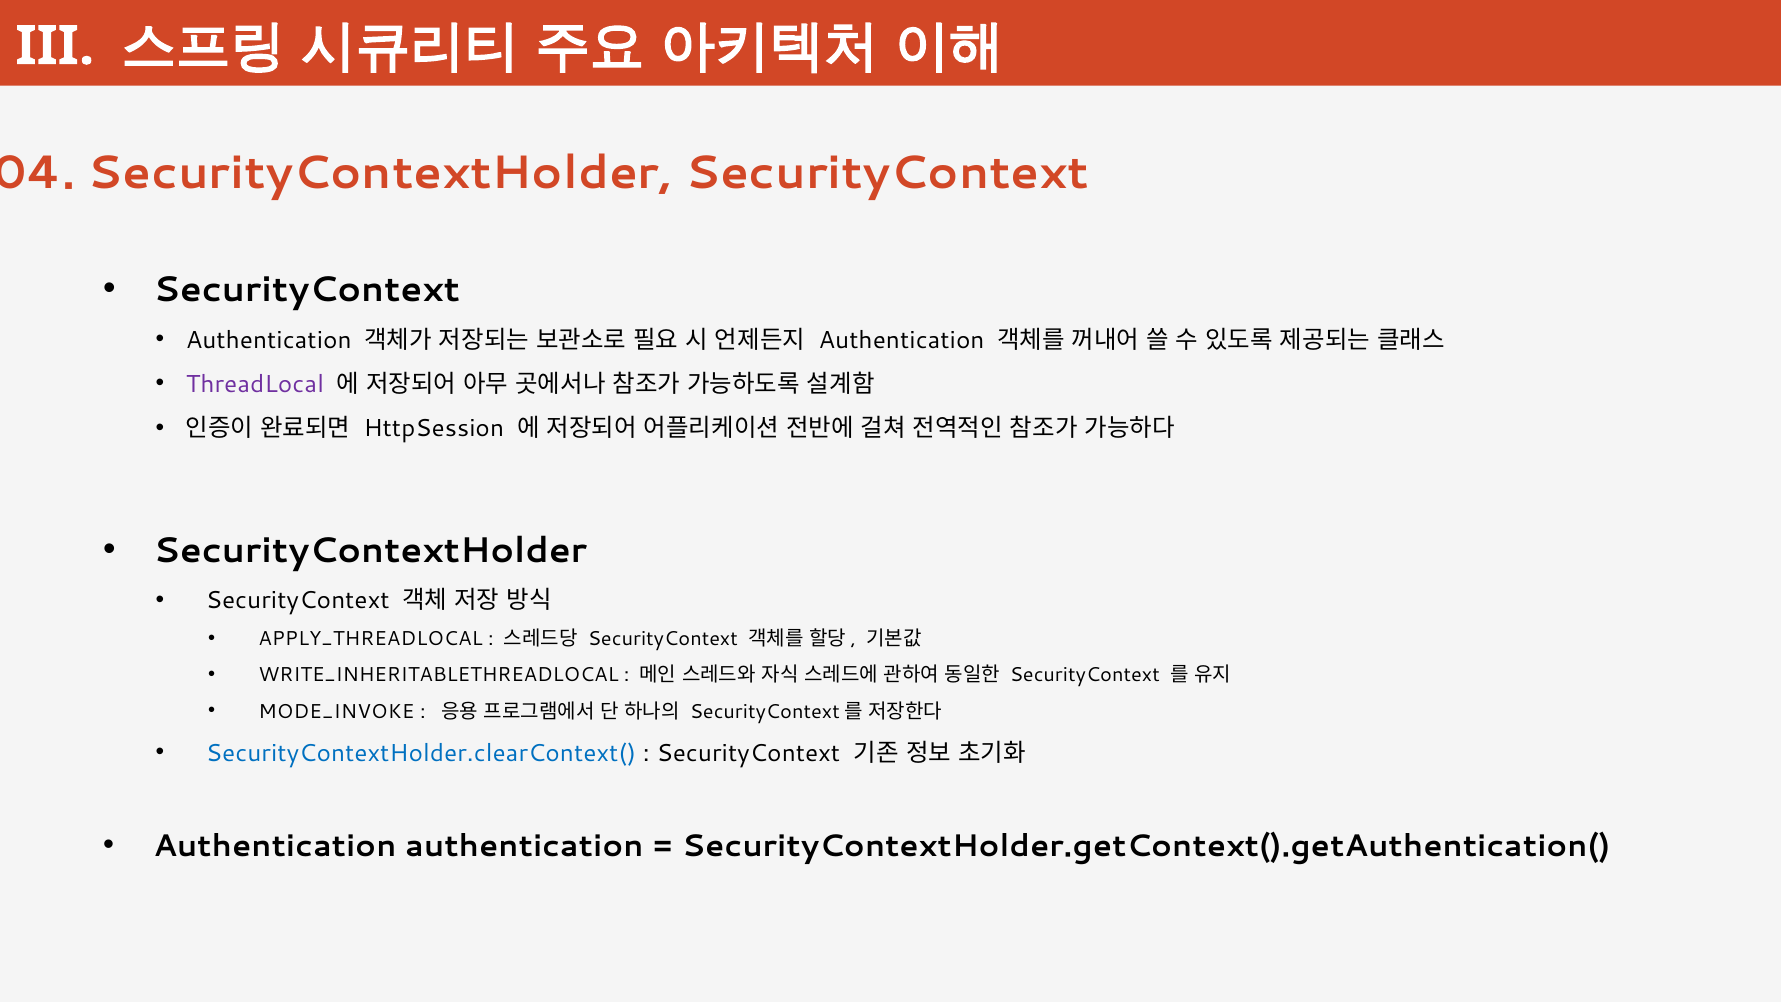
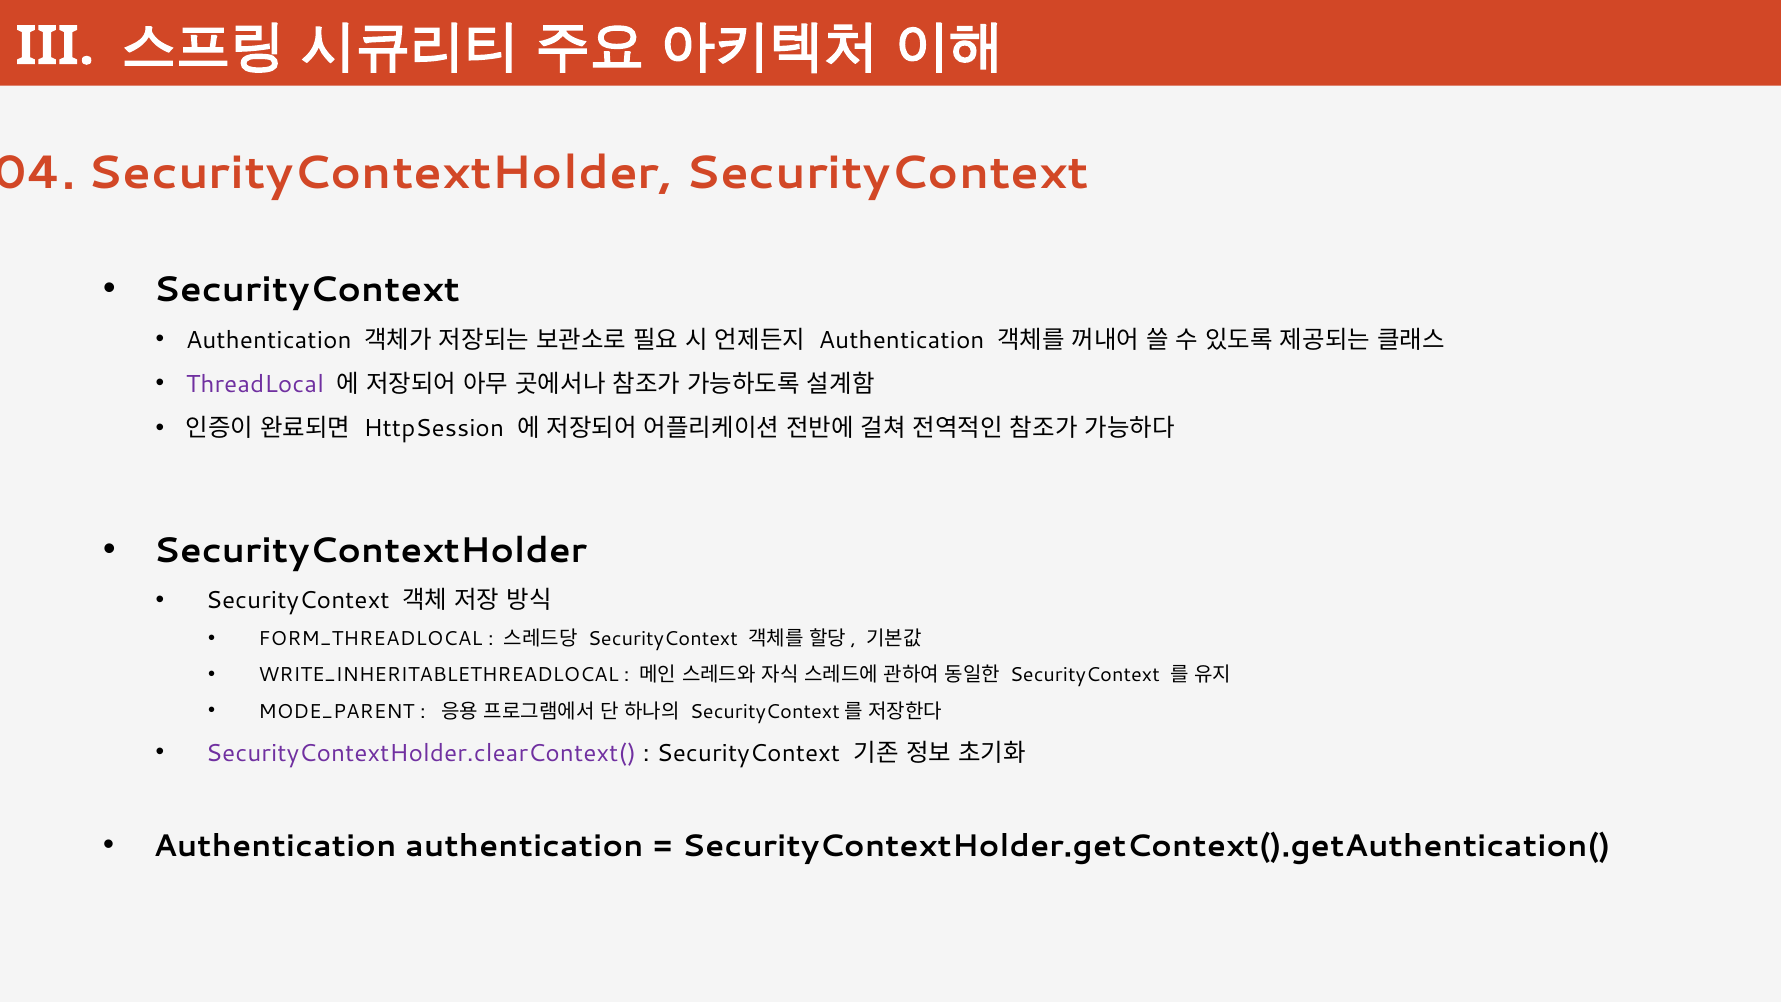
APPLY_THREADLOCAL: APPLY_THREADLOCAL -> FORM_THREADLOCAL (370, 639)
MODE_INVOKE: MODE_INVOKE -> MODE_PARENT (336, 711)
SecurityContextHolder.clearContext( colour: blue -> purple (421, 753)
